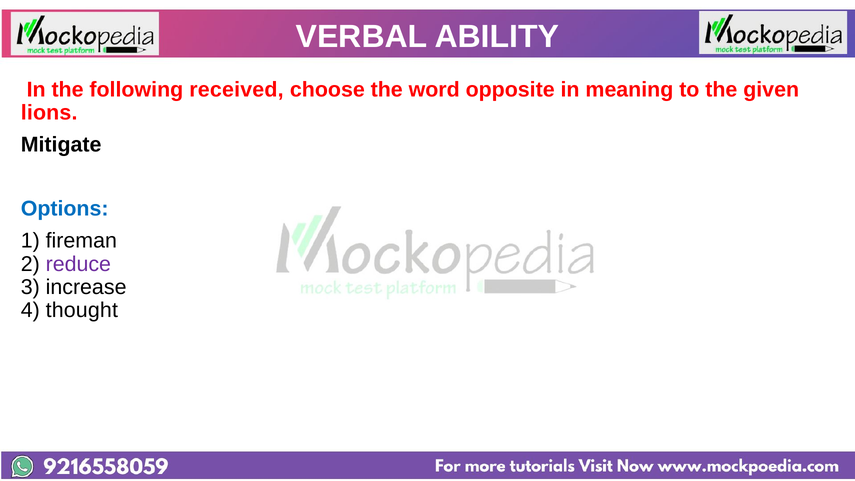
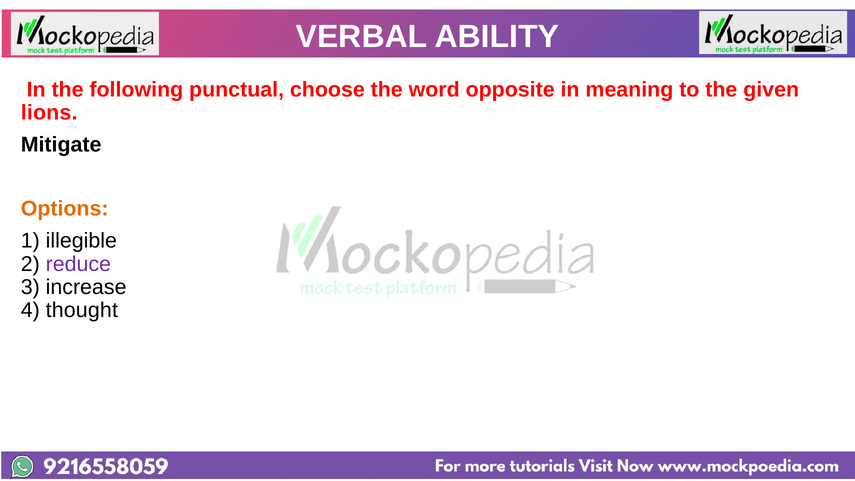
received: received -> punctual (237, 90)
Options colour: blue -> orange (65, 209)
fireman: fireman -> illegible (81, 241)
